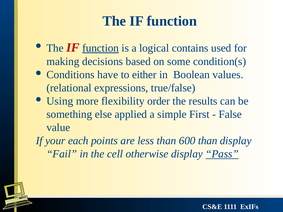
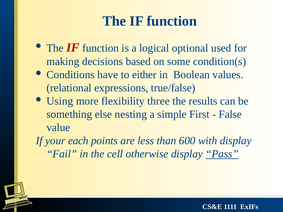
function underline: present -> none (101, 48)
contains: contains -> optional (190, 48)
order: order -> three (159, 101)
applied: applied -> nesting (131, 114)
600 than: than -> with (208, 141)
